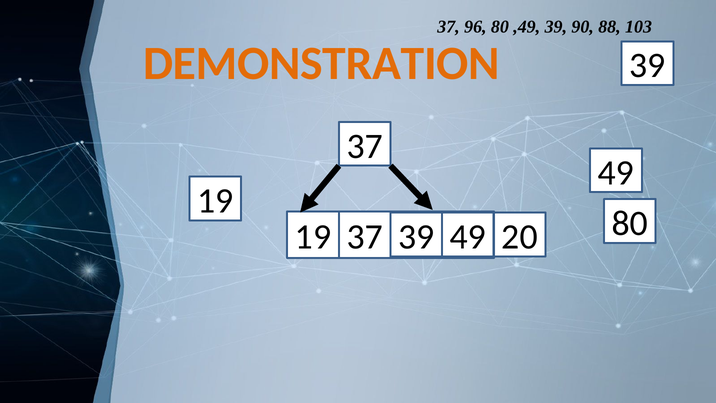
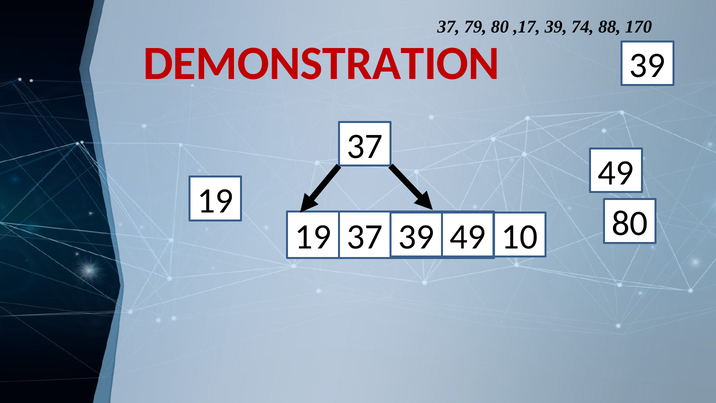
96: 96 -> 79 (475, 27)
,49: ,49 -> ,17 (527, 27)
90: 90 -> 74 (583, 27)
103: 103 -> 170 (639, 27)
DEMONSTRATION colour: orange -> red (321, 64)
20: 20 -> 10 (520, 237)
